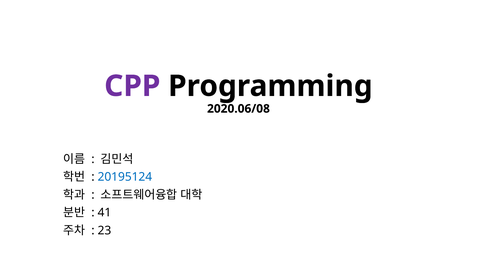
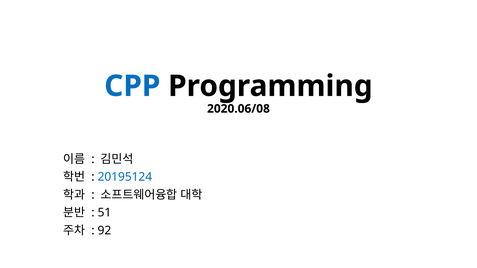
CPP colour: purple -> blue (132, 86)
41: 41 -> 51 (104, 213)
23: 23 -> 92 (104, 231)
